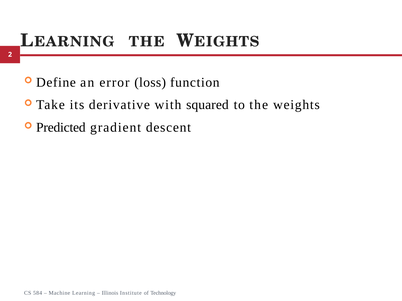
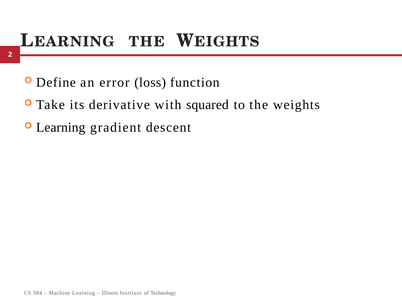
Predicted: Predicted -> Learning (61, 128)
